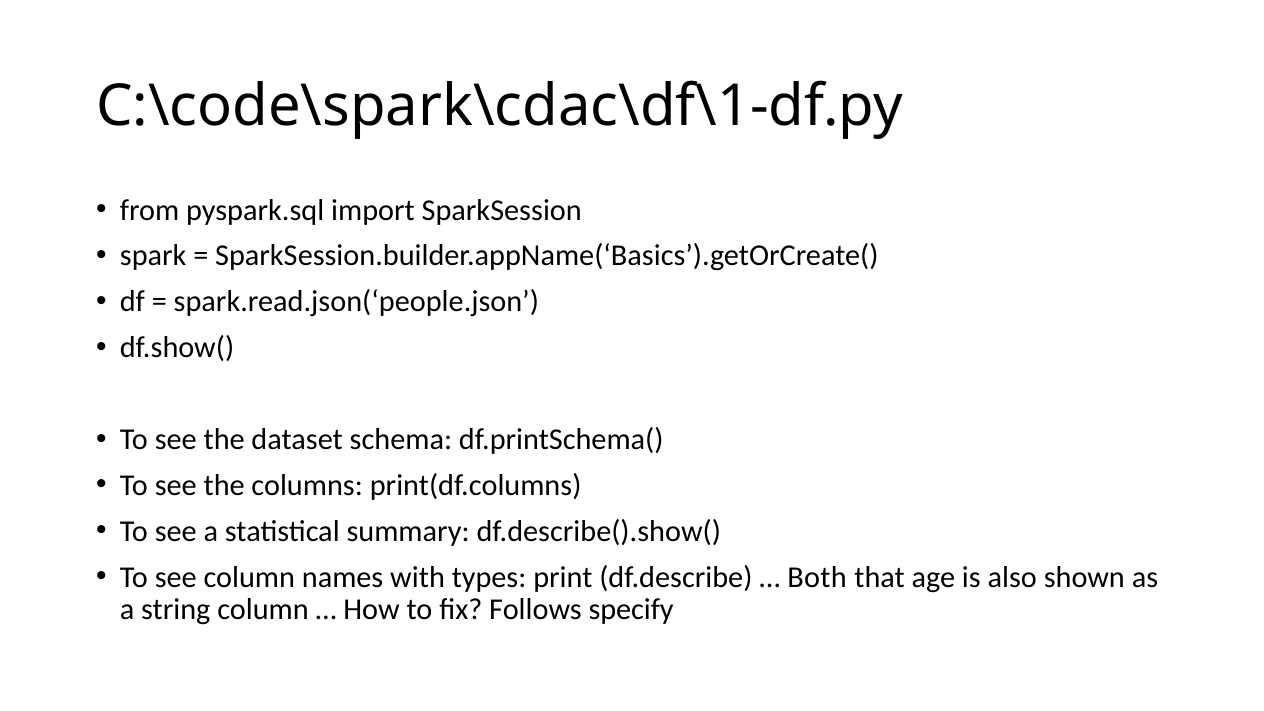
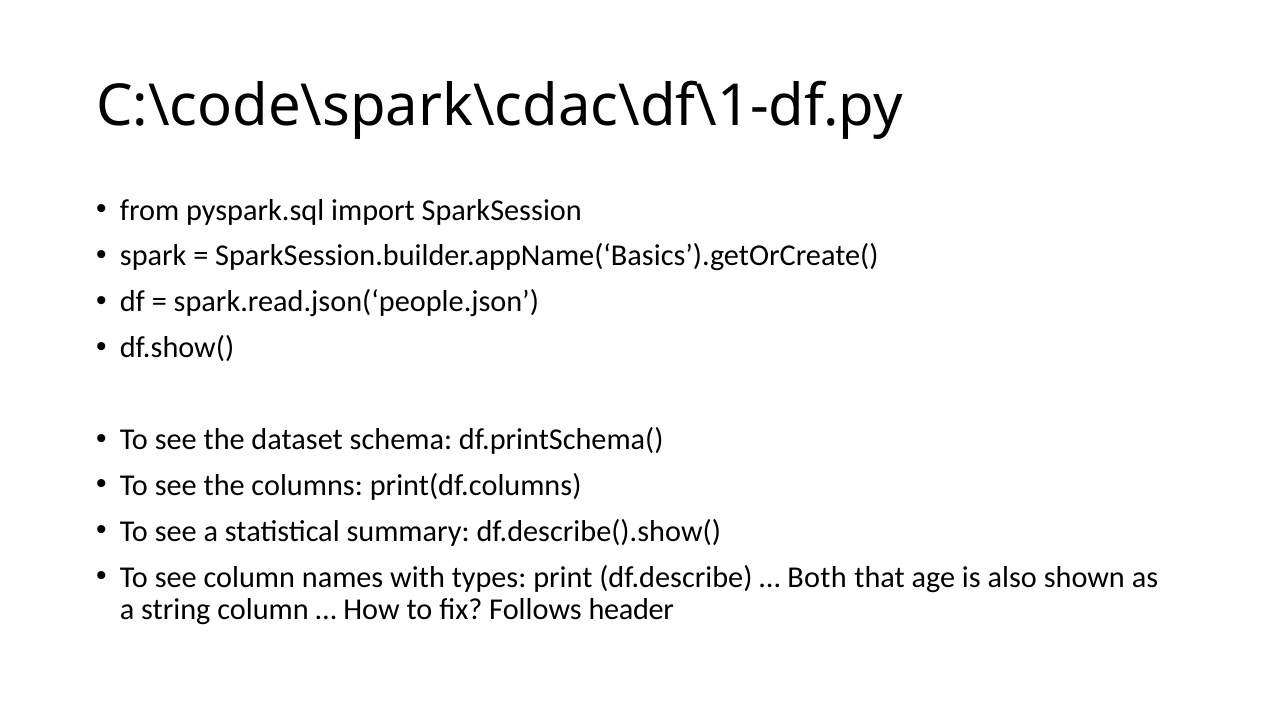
specify: specify -> header (631, 610)
